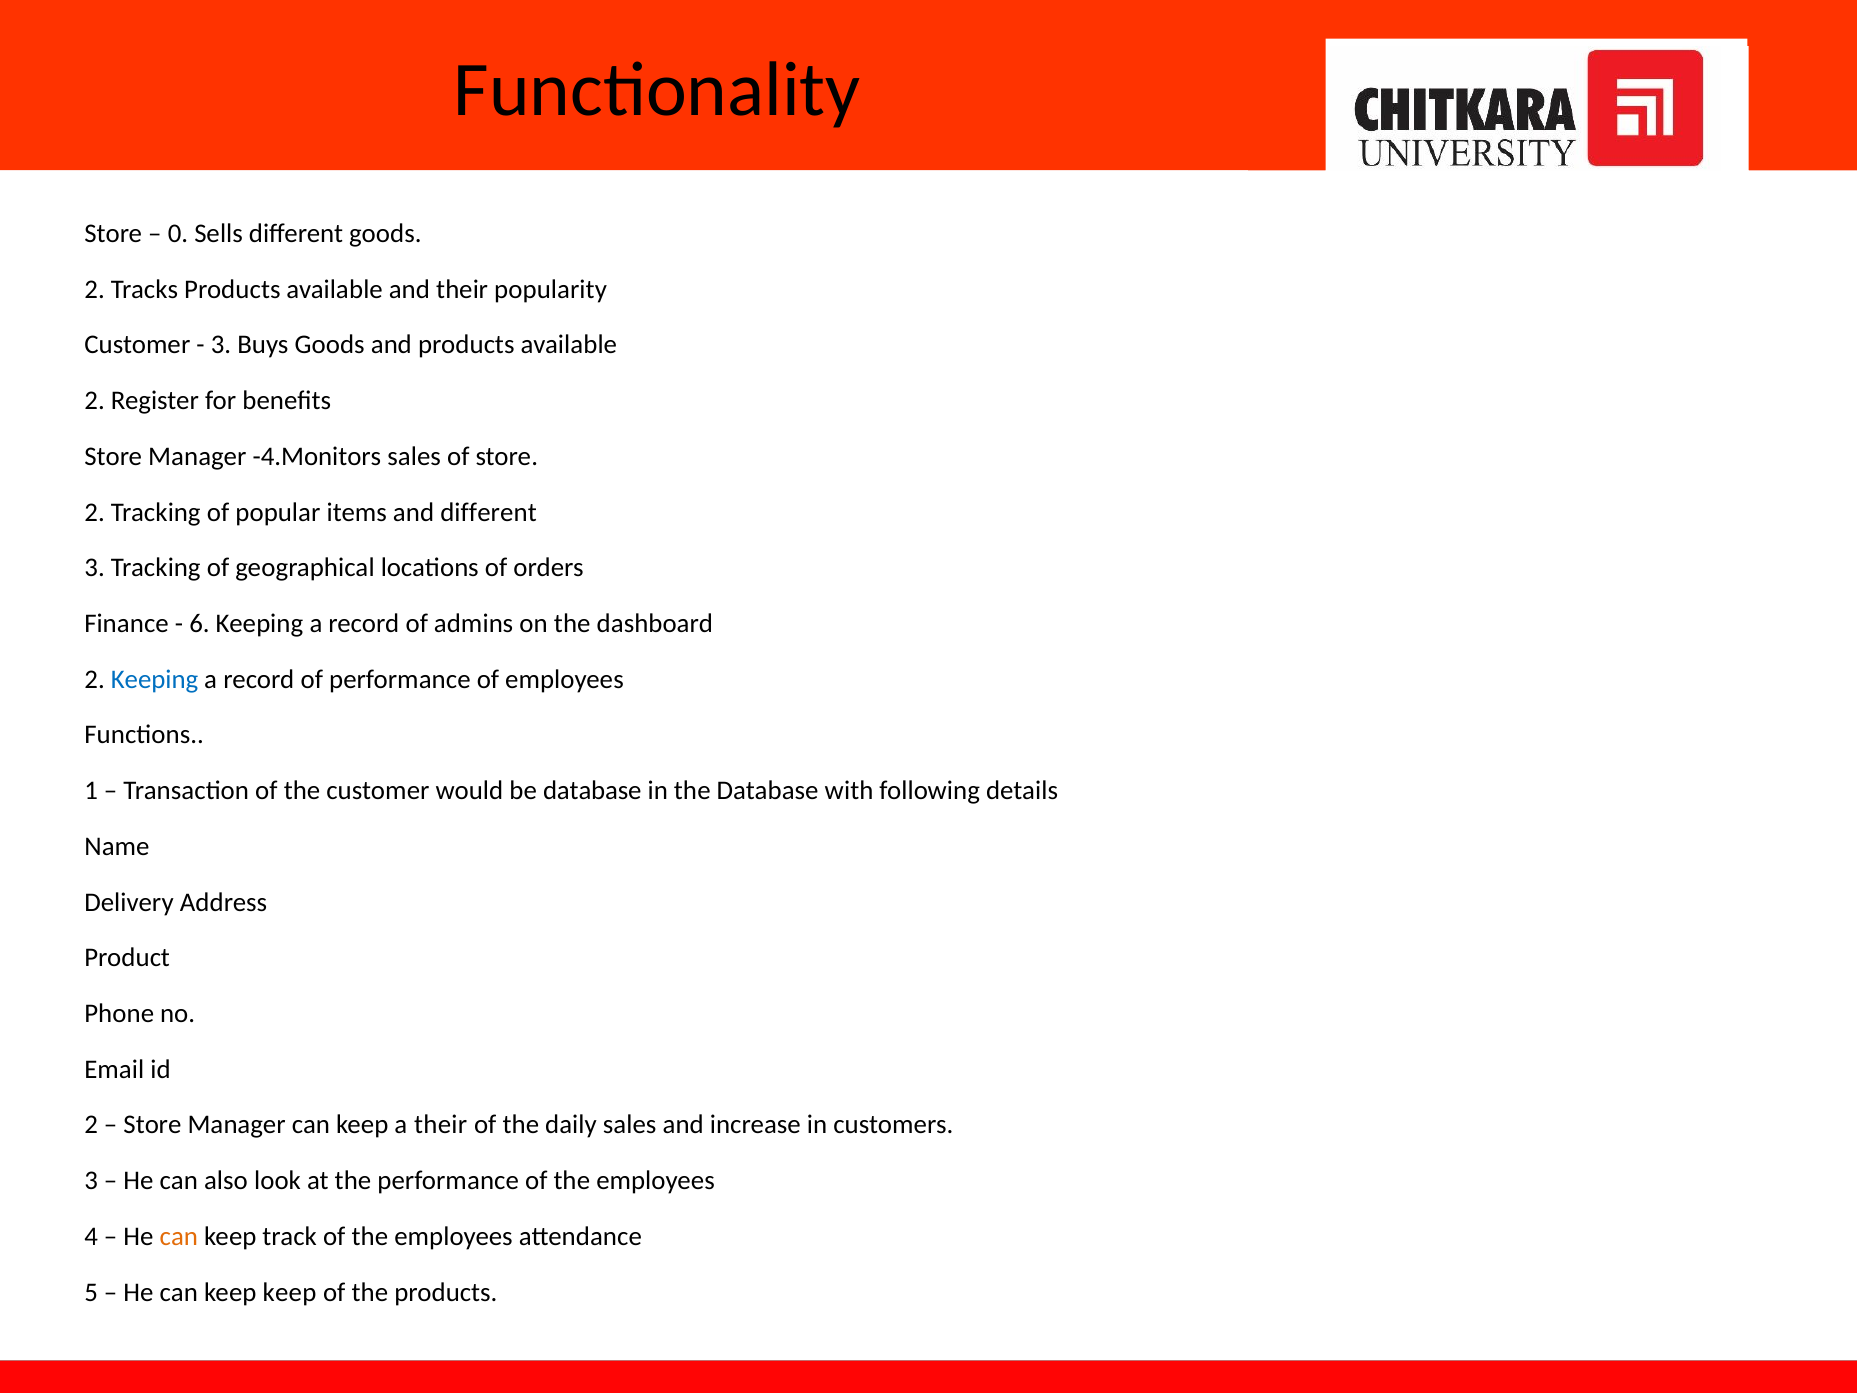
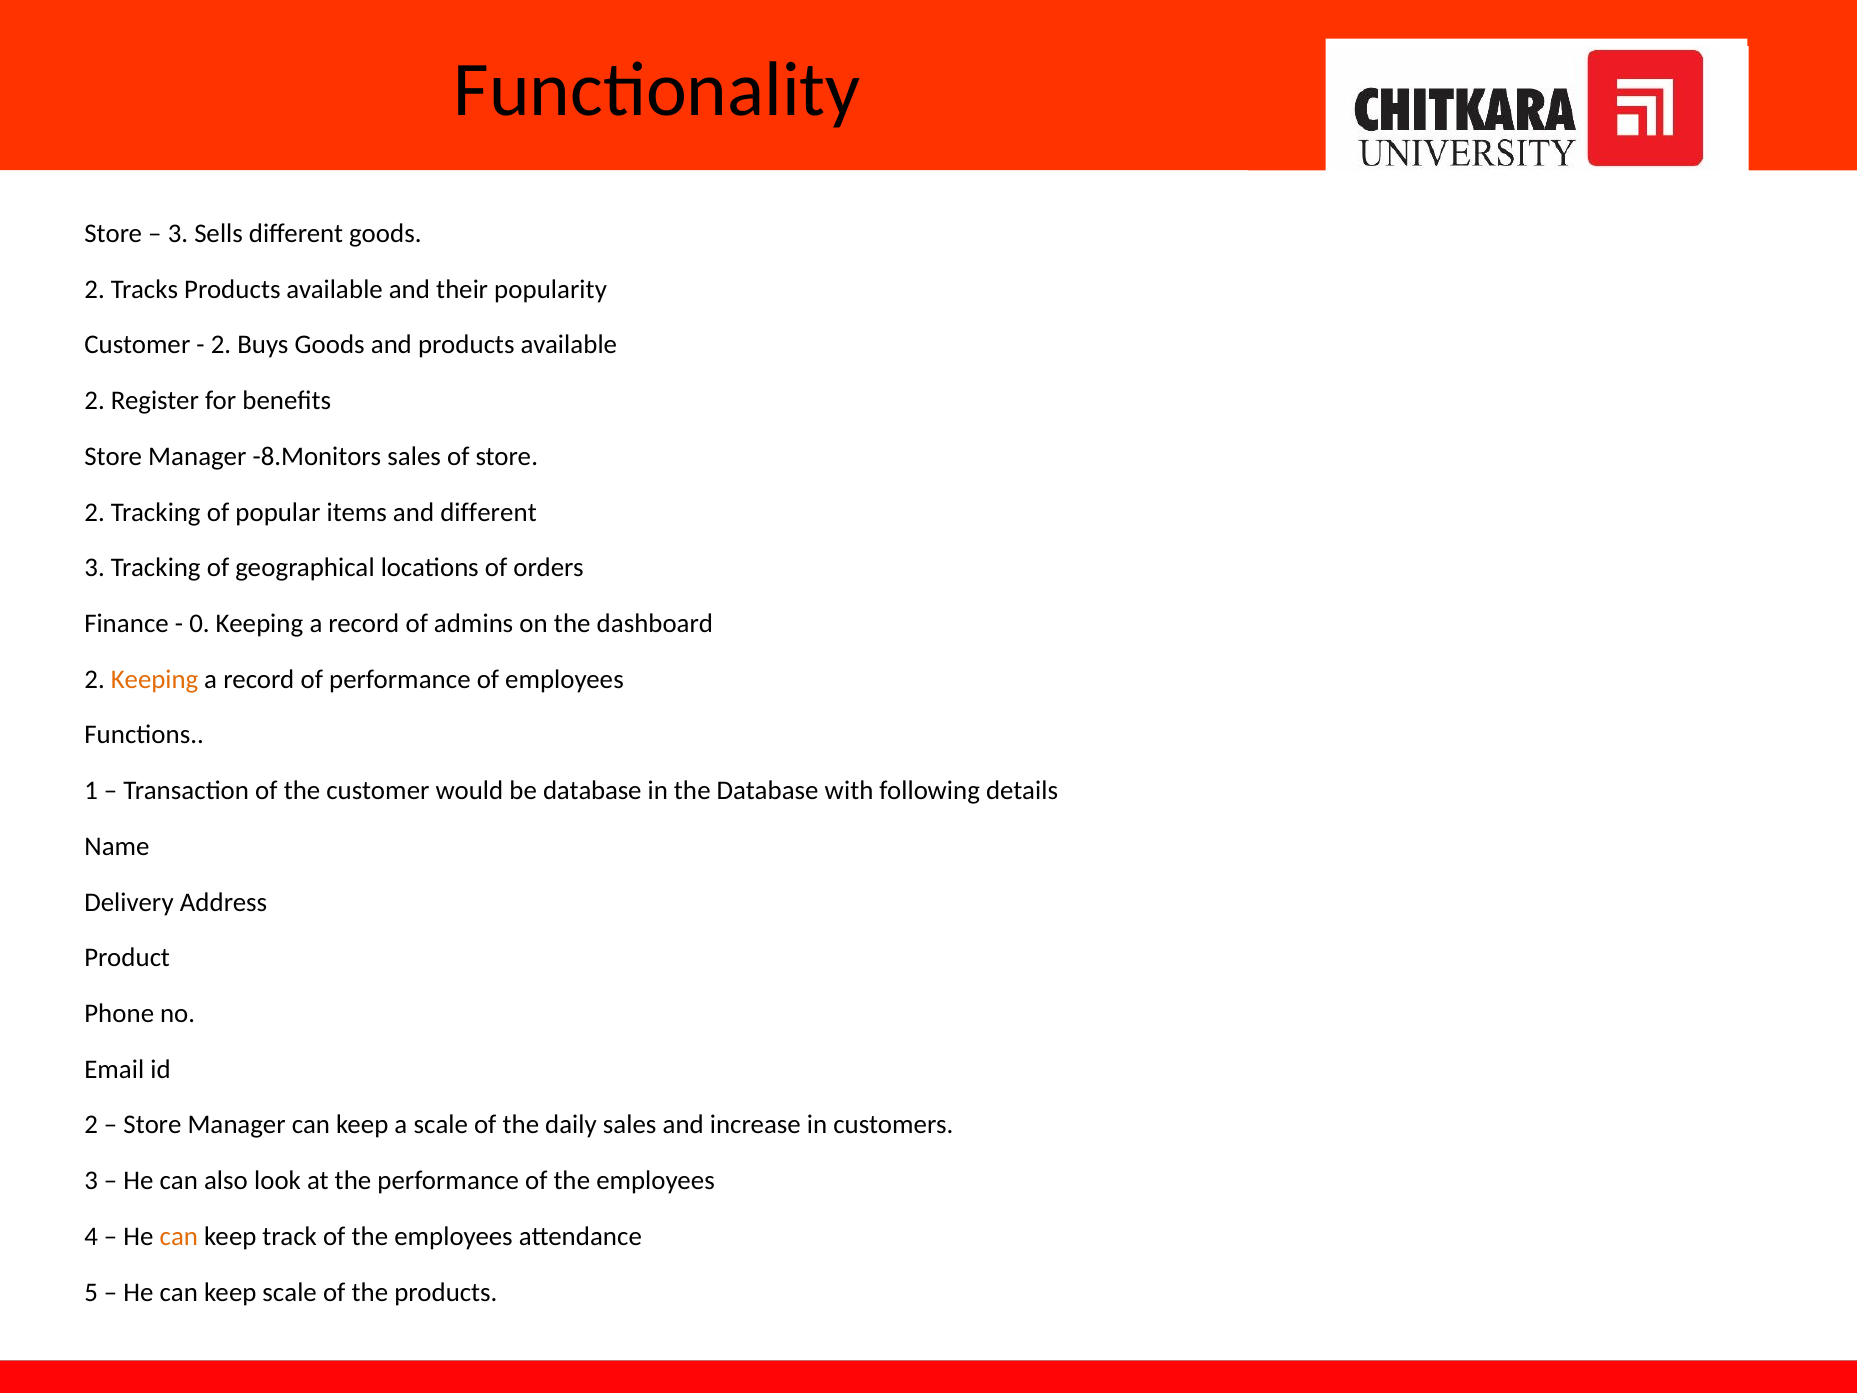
0: 0 -> 3 (178, 234)
3: 3 -> 2 (221, 345)
-4.Monitors: -4.Monitors -> -8.Monitors (317, 456)
6: 6 -> 0 (200, 623)
Keeping colour: blue -> orange (155, 679)
a their: their -> scale (441, 1125)
keep keep: keep -> scale (290, 1292)
